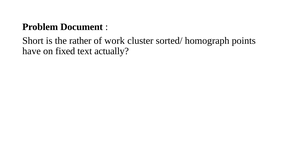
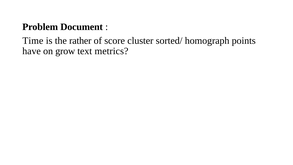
Short: Short -> Time (33, 41)
work: work -> score (115, 41)
fixed: fixed -> grow (65, 51)
actually: actually -> metrics (111, 51)
